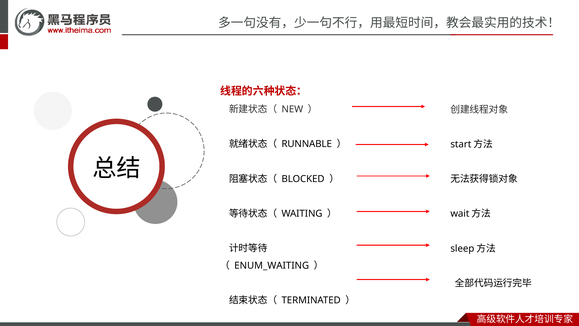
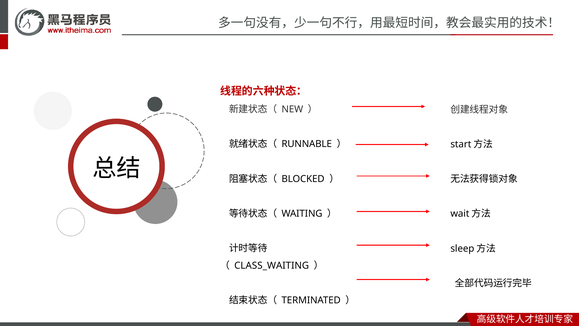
ENUM_WAITING: ENUM_WAITING -> CLASS_WAITING (272, 265)
